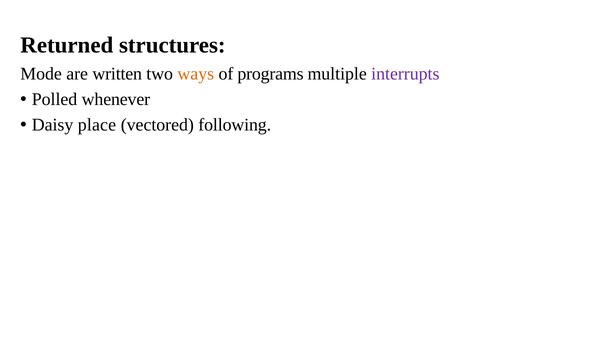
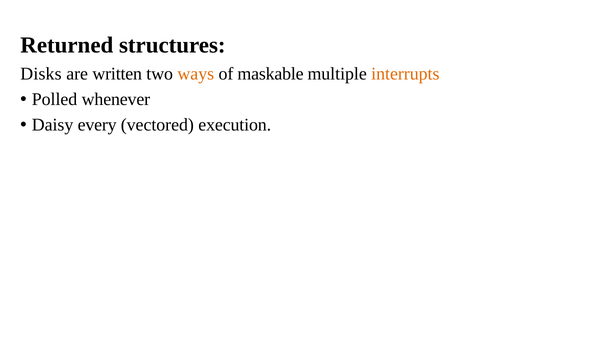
Mode: Mode -> Disks (41, 74)
programs: programs -> maskable (271, 74)
interrupts colour: purple -> orange (405, 74)
place: place -> every (97, 125)
following: following -> execution (235, 125)
